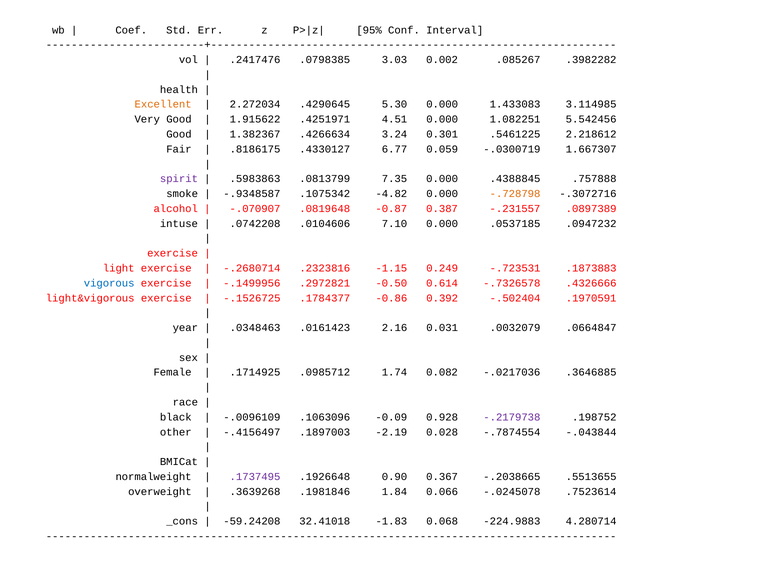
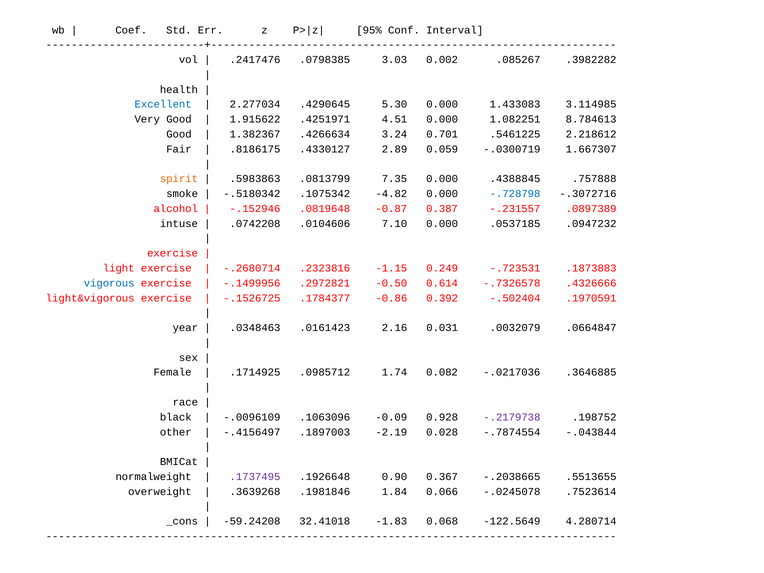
Excellent colour: orange -> blue (163, 104)
2.272034: 2.272034 -> 2.277034 (255, 104)
5.542456: 5.542456 -> 8.784613 (591, 119)
0.301: 0.301 -> 0.701 (442, 134)
6.77: 6.77 -> 2.89 (395, 149)
spirit colour: purple -> orange (179, 179)
-.9348587: -.9348587 -> -.5180342 (252, 194)
-.728798 colour: orange -> blue (515, 194)
-.070907: -.070907 -> -.152946 (255, 209)
-224.9883: -224.9883 -> -122.5649 (512, 521)
